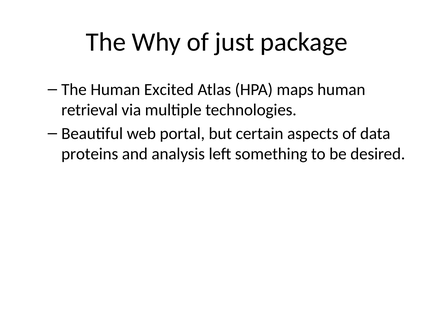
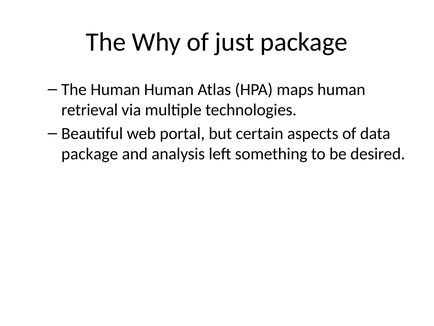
Human Excited: Excited -> Human (169, 89)
proteins: proteins -> package (90, 154)
